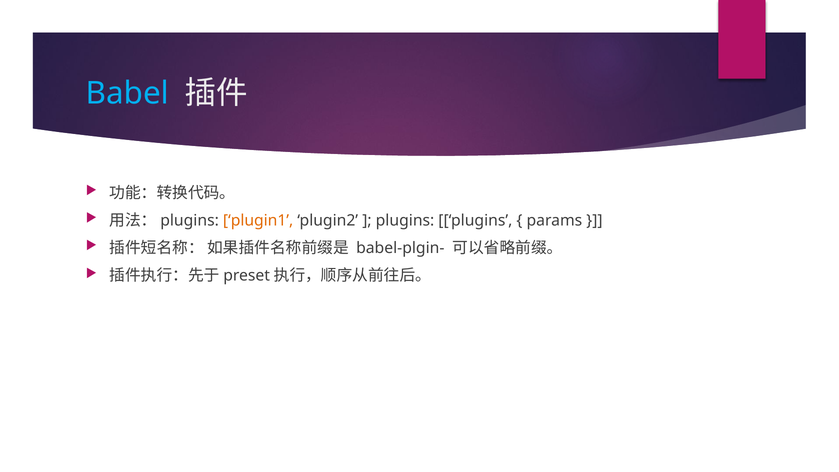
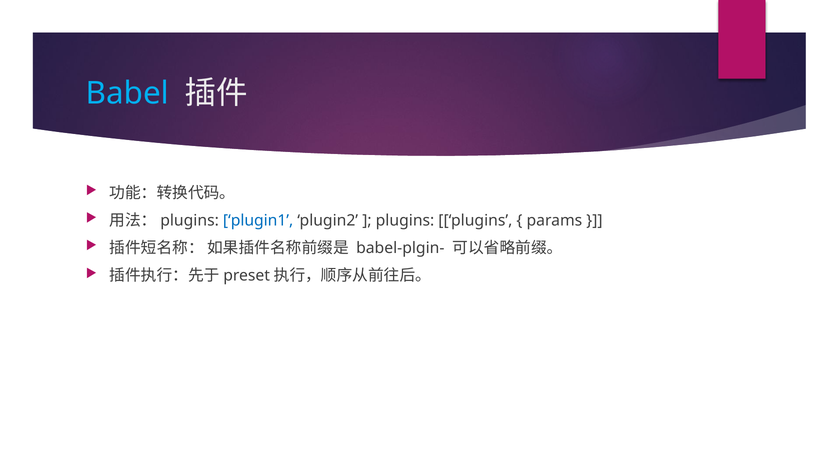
plugin1 colour: orange -> blue (258, 220)
